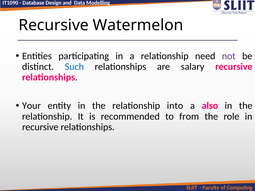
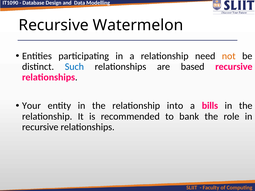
not colour: purple -> orange (229, 56)
salary: salary -> based (193, 67)
also: also -> bills (210, 106)
from: from -> bank (189, 117)
